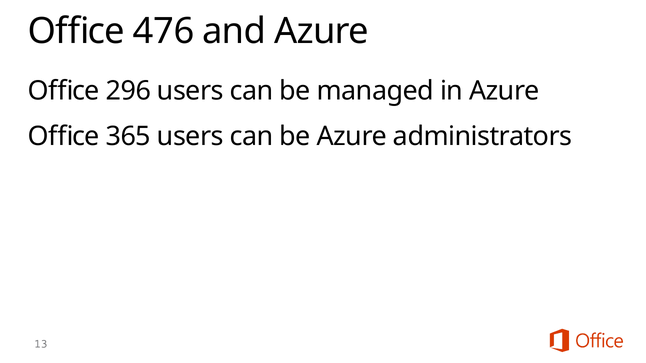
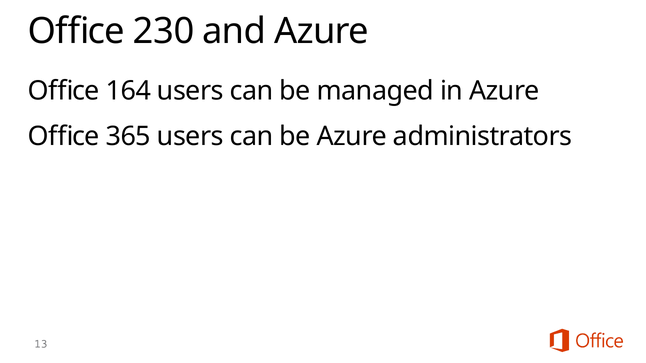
476: 476 -> 230 (164, 32)
296: 296 -> 164 (128, 91)
